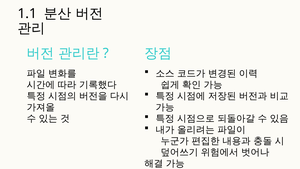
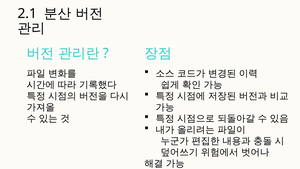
1.1: 1.1 -> 2.1 (27, 13)
